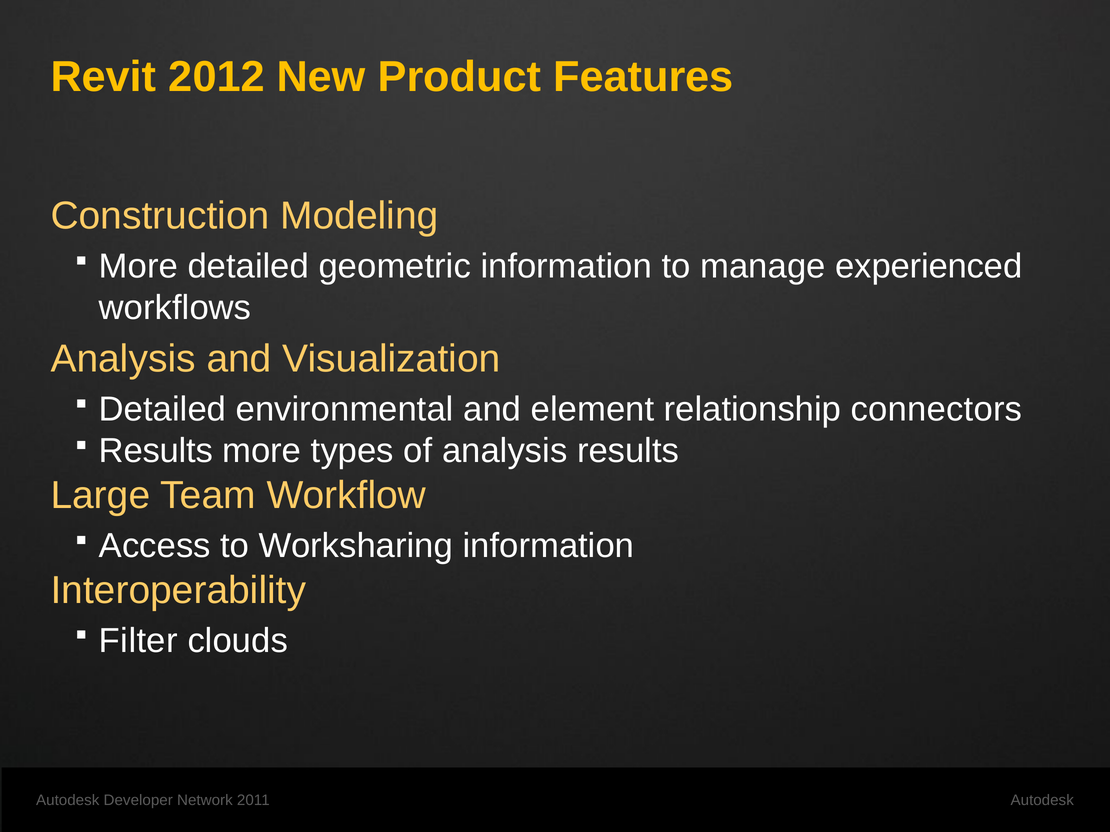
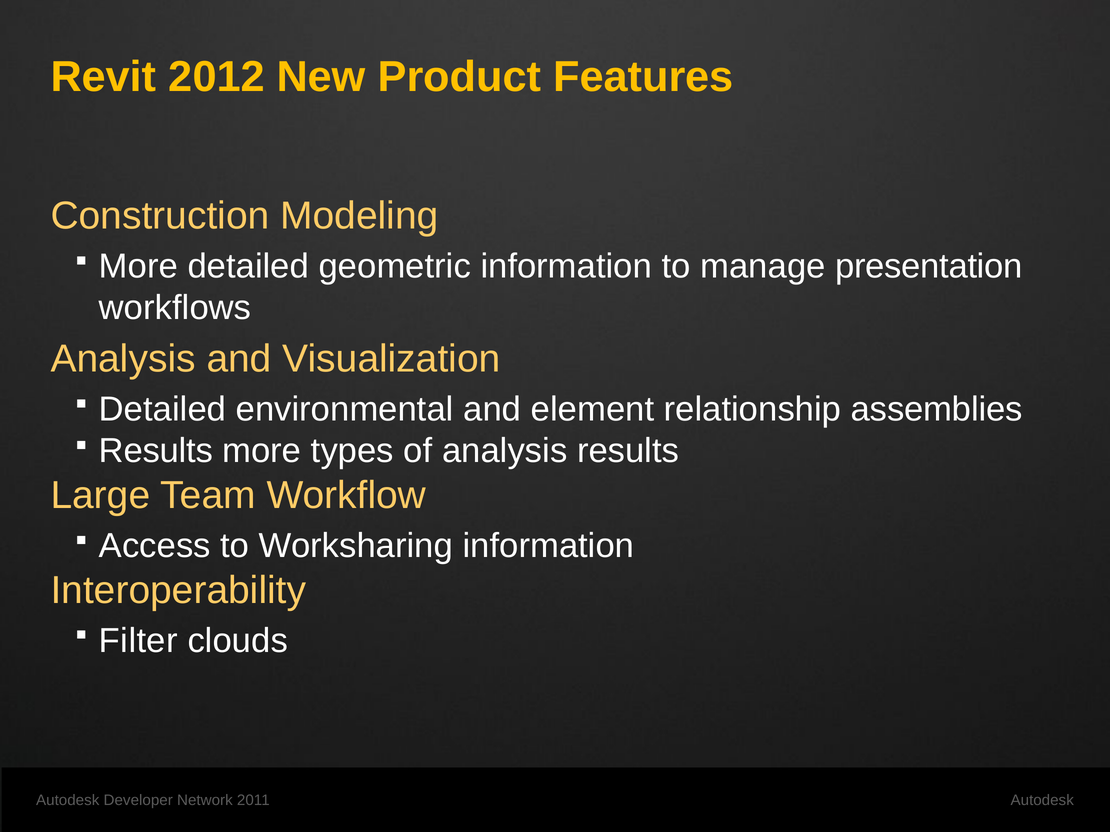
experienced: experienced -> presentation (929, 267)
connectors: connectors -> assemblies (937, 410)
